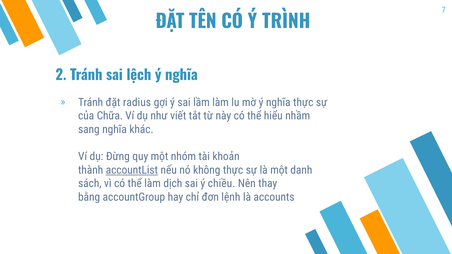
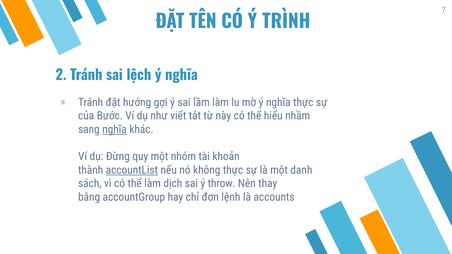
radius: radius -> hướng (137, 102)
Chữa: Chữa -> Bước (110, 116)
nghĩa underline: none -> present (115, 130)
chiều: chiều -> throw (222, 184)
